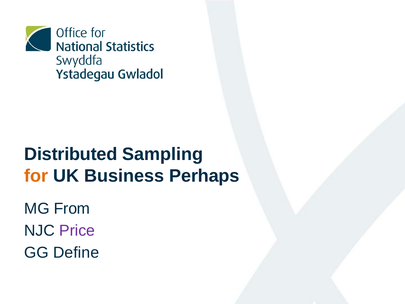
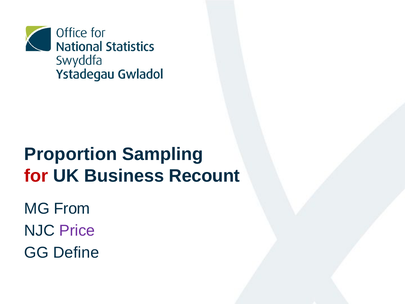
Distributed: Distributed -> Proportion (71, 154)
for colour: orange -> red (36, 176)
Perhaps: Perhaps -> Recount (204, 176)
